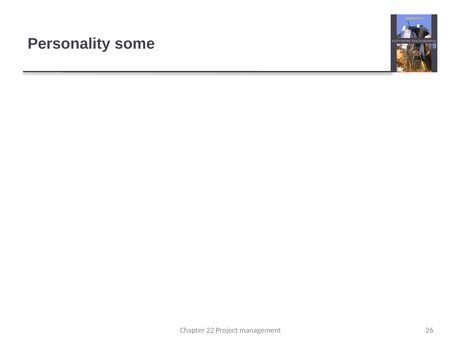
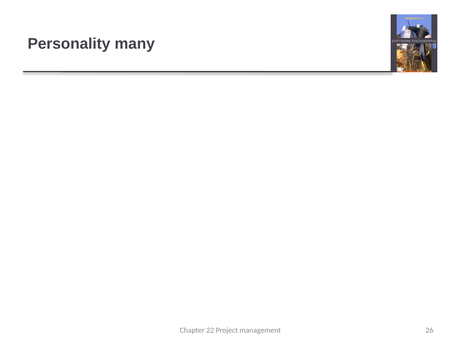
some: some -> many (135, 44)
